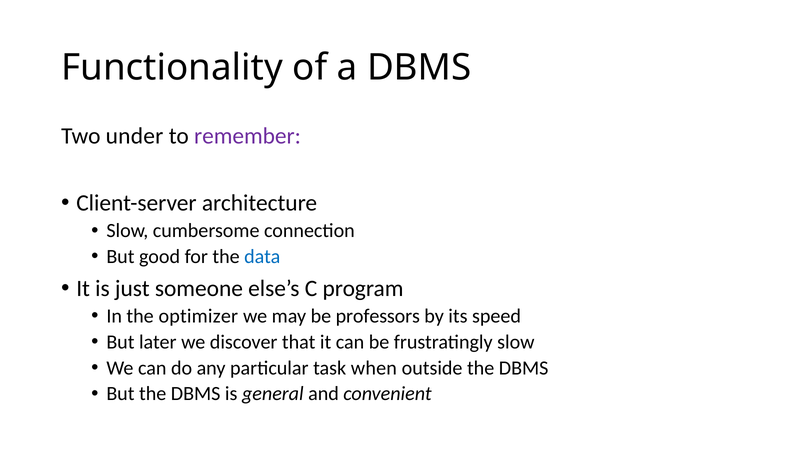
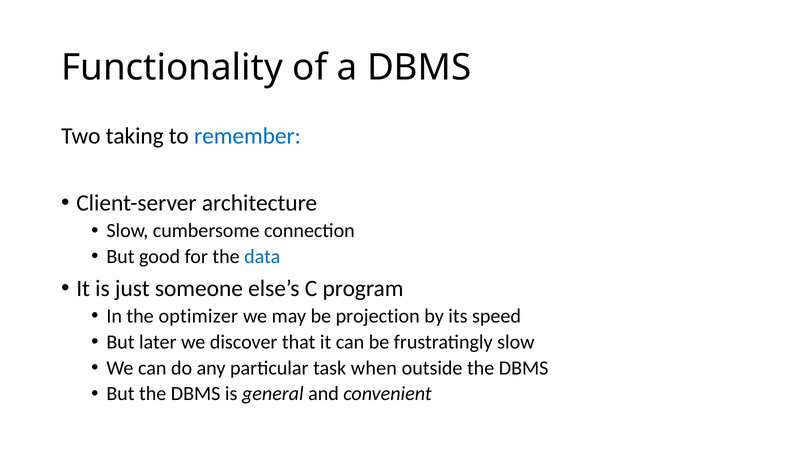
under: under -> taking (135, 136)
remember colour: purple -> blue (247, 136)
professors: professors -> projection (378, 316)
